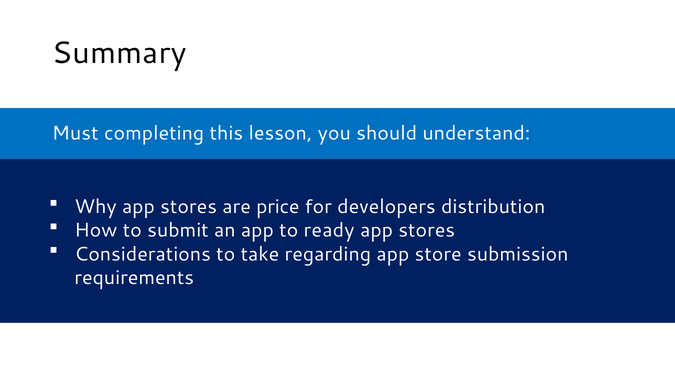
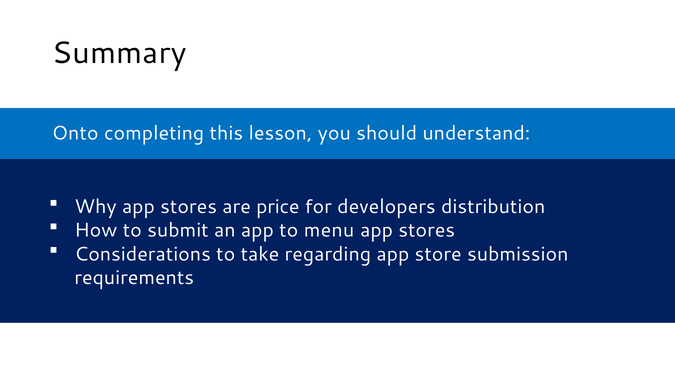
Must: Must -> Onto (75, 133)
ready: ready -> menu (329, 230)
